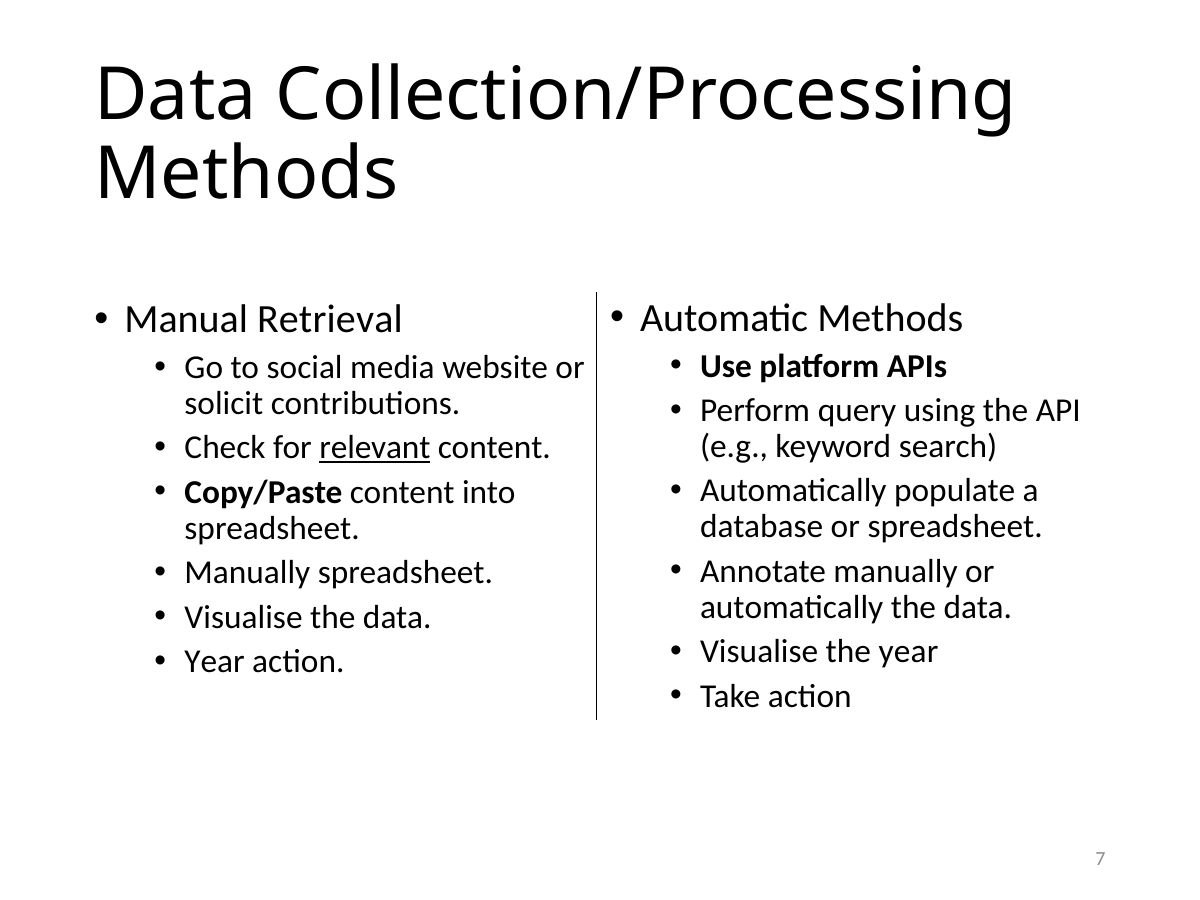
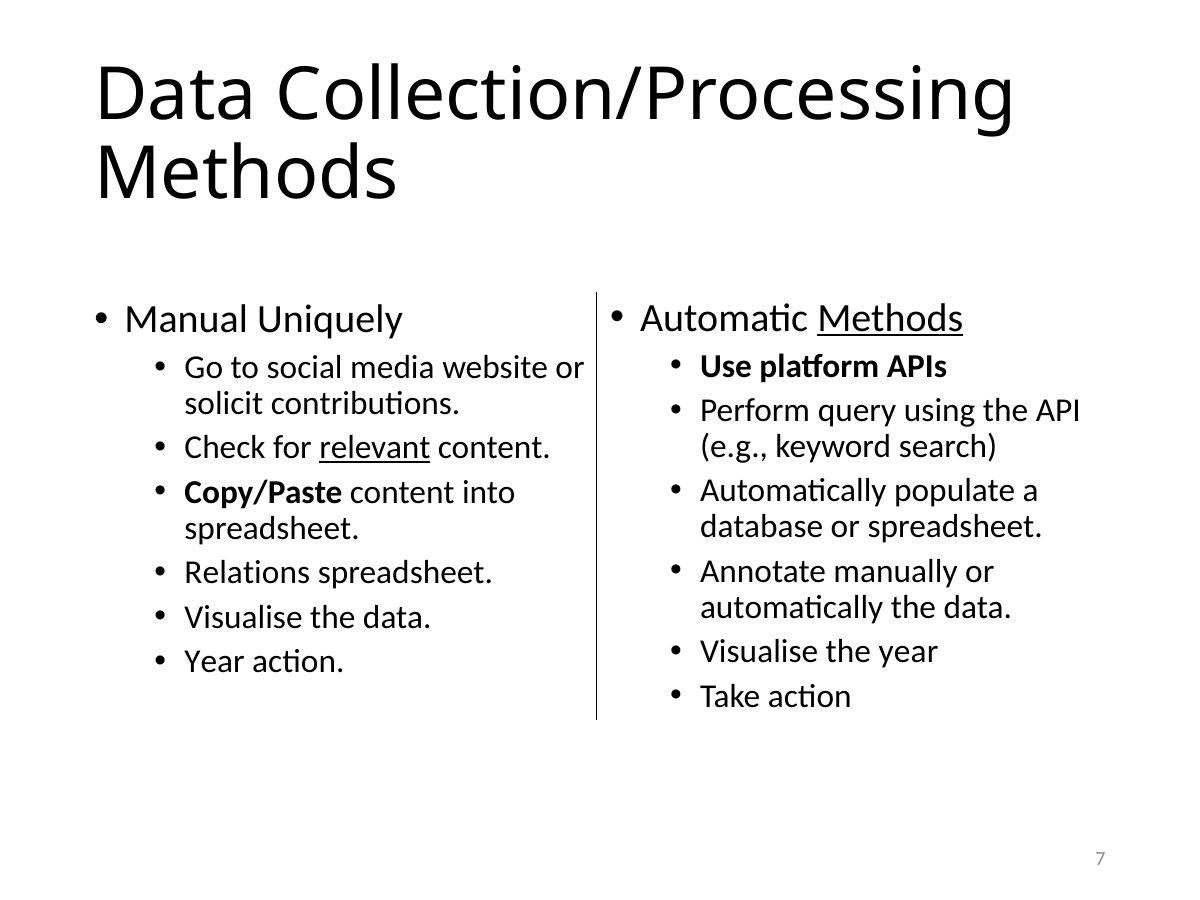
Methods underline: none -> present (890, 318)
Retrieval: Retrieval -> Uniquely (330, 320)
Manually: Manually -> Relations (247, 573)
